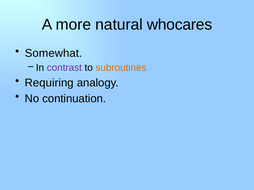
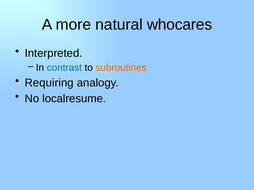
Somewhat: Somewhat -> Interpreted (54, 53)
contrast colour: purple -> blue (64, 68)
continuation: continuation -> localresume (74, 99)
